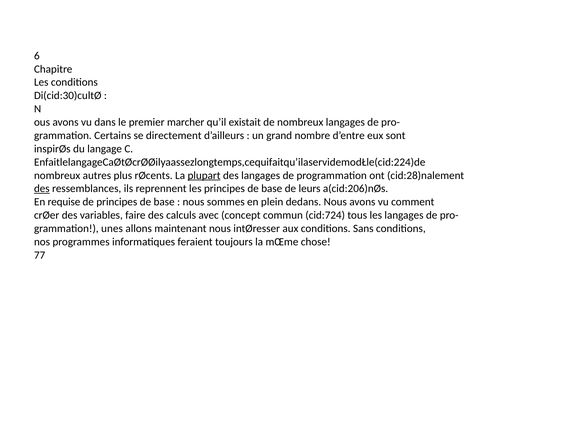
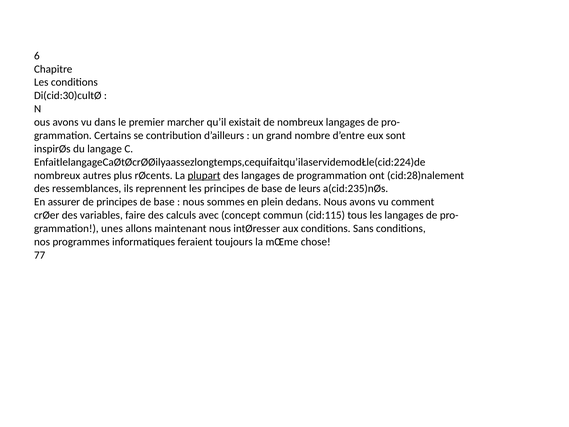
directement: directement -> contribution (174, 135)
des underline: present -> none (42, 189)
a(cid:206)nØs: a(cid:206)nØs -> a(cid:235)nØs (356, 189)
requise: requise -> assurer (64, 202)
cid:724: cid:724 -> cid:115 (325, 215)
